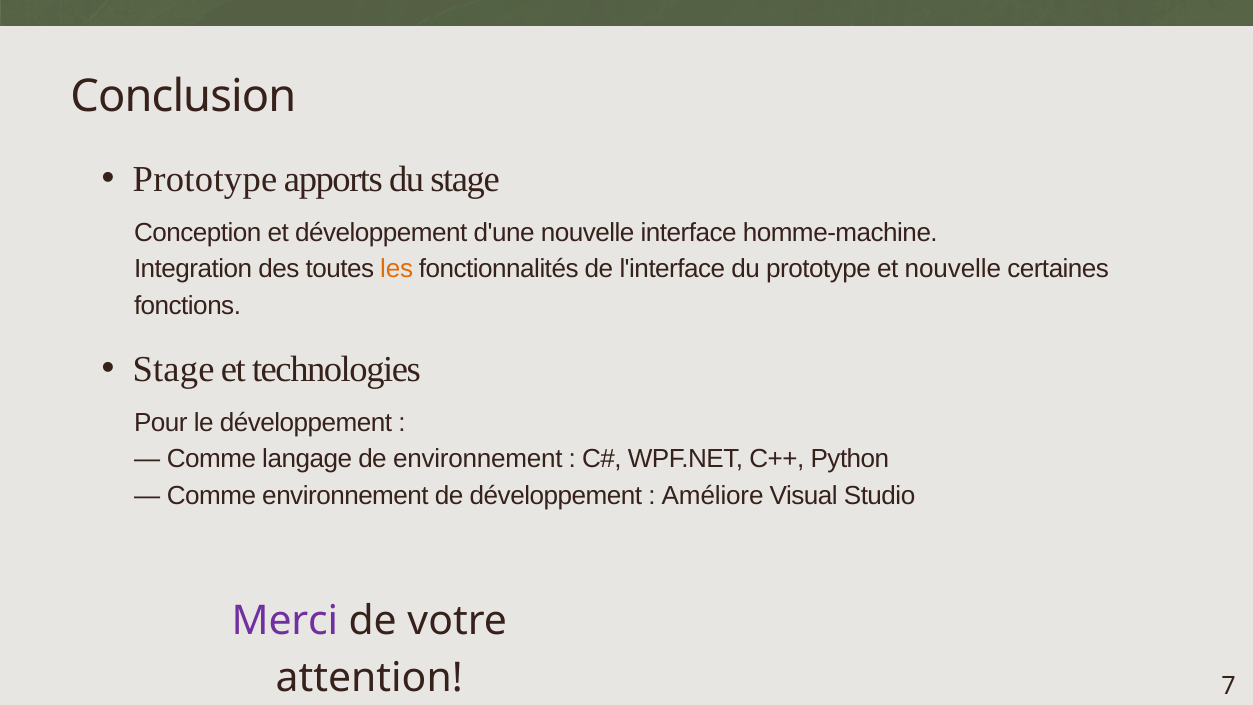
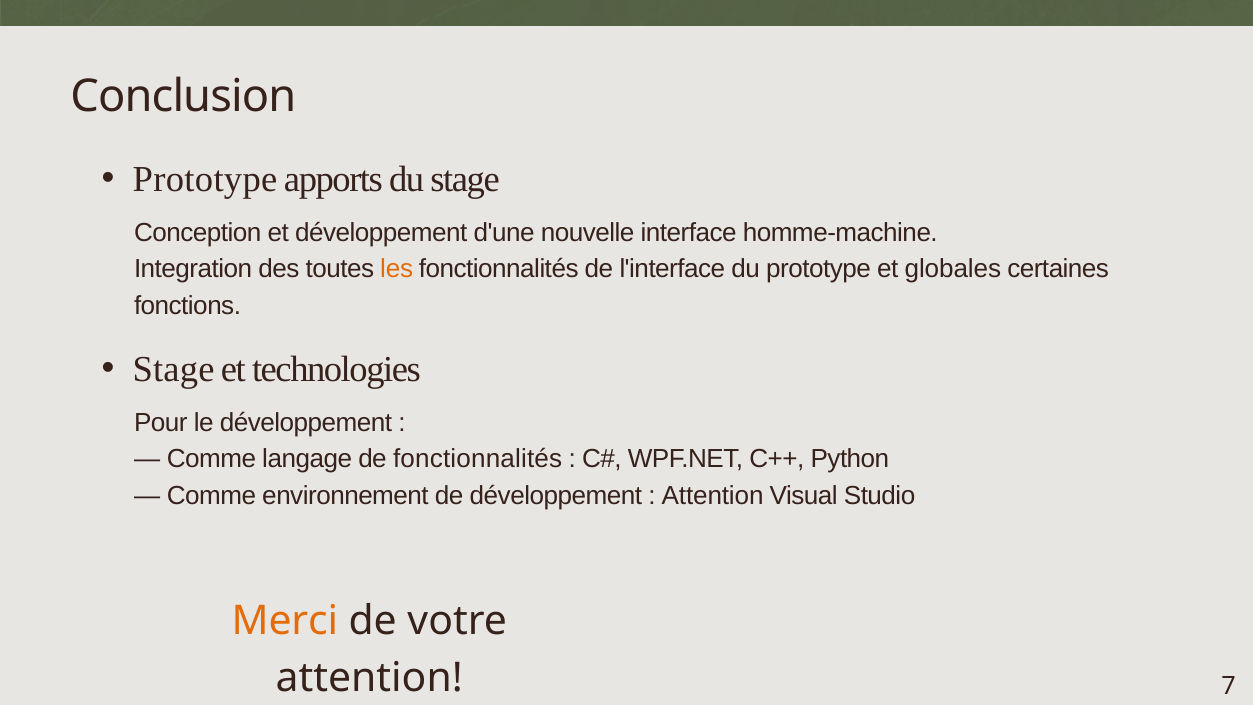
et nouvelle: nouvelle -> globales (953, 269)
de environnement: environnement -> fonctionnalités (478, 459)
Améliore: Améliore -> Attention (713, 496)
Merci colour: purple -> orange (285, 621)
